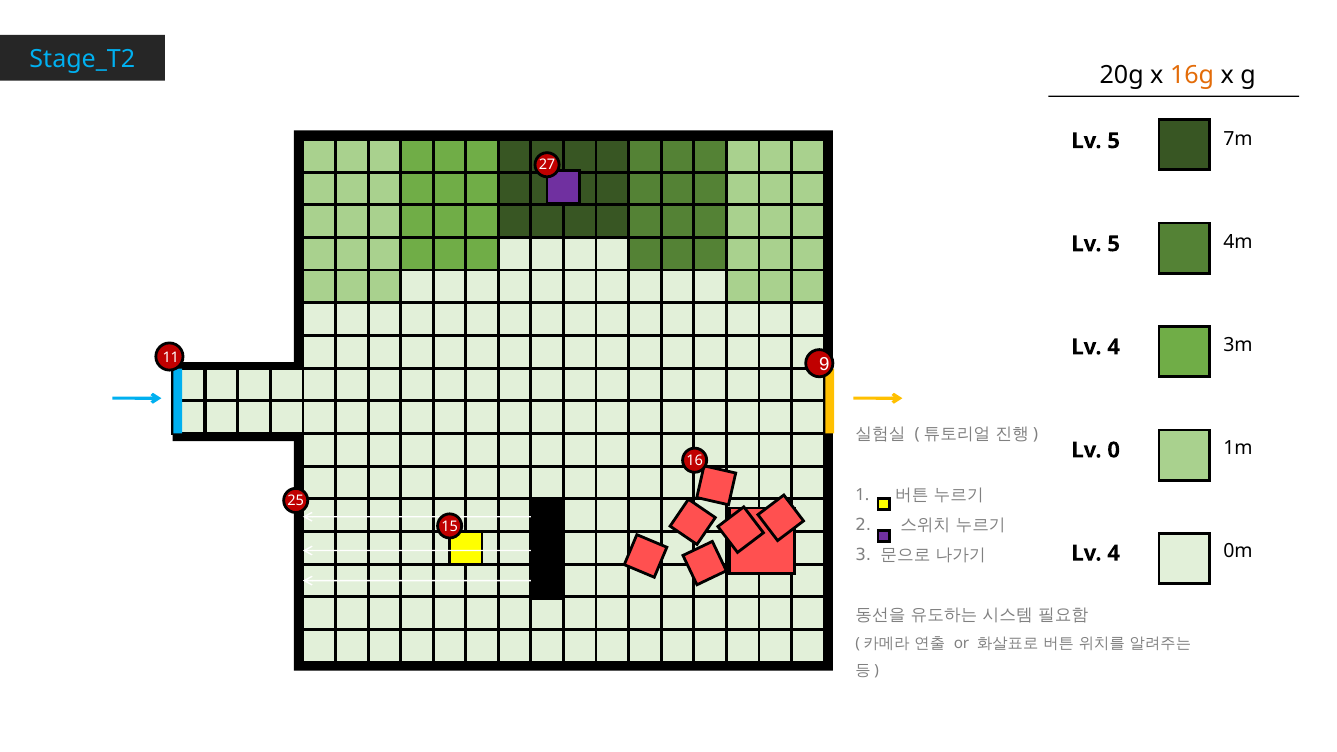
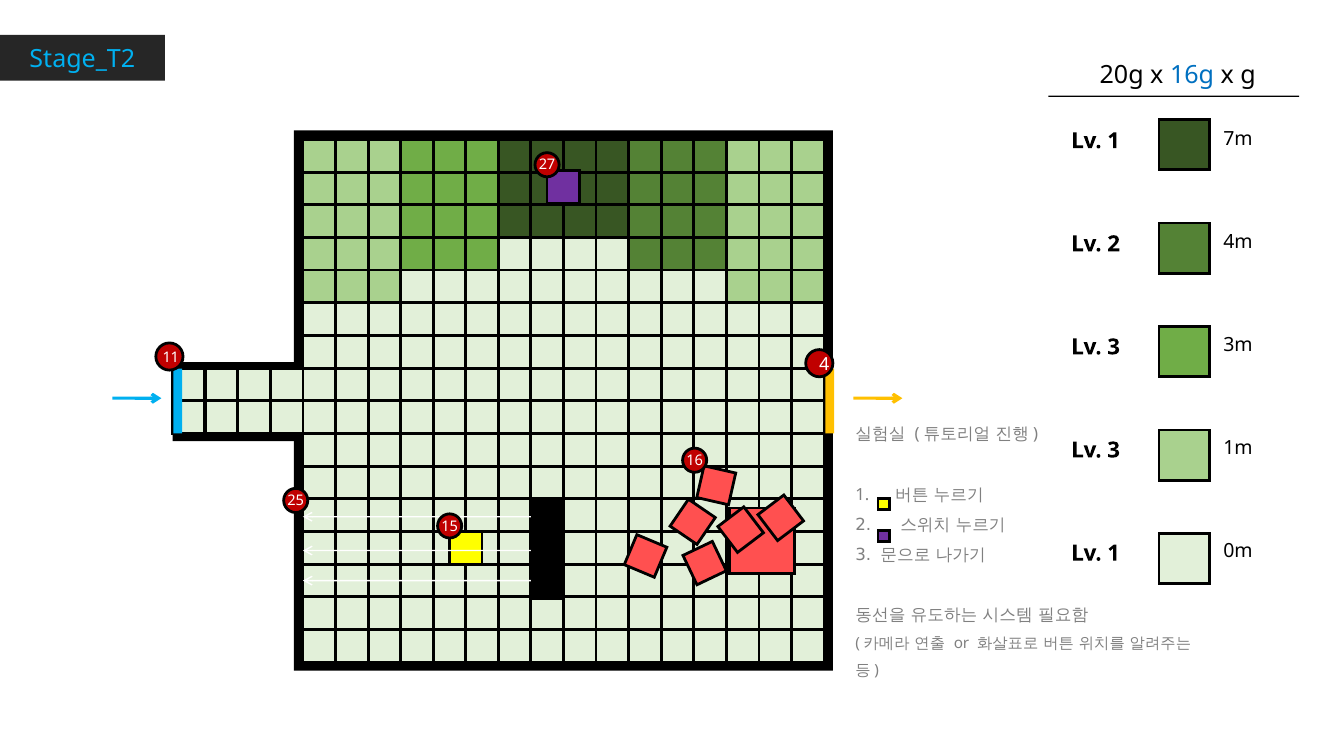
16g colour: orange -> blue (1192, 76)
5: 5 -> 1 (1114, 141)
5: 5 -> 2 (1114, 244)
4: 4 -> 3 (1114, 347)
9: 9 -> 4 (824, 364)
0: 0 -> 3 (1114, 450)
4: 4 -> 1 (1114, 553)
